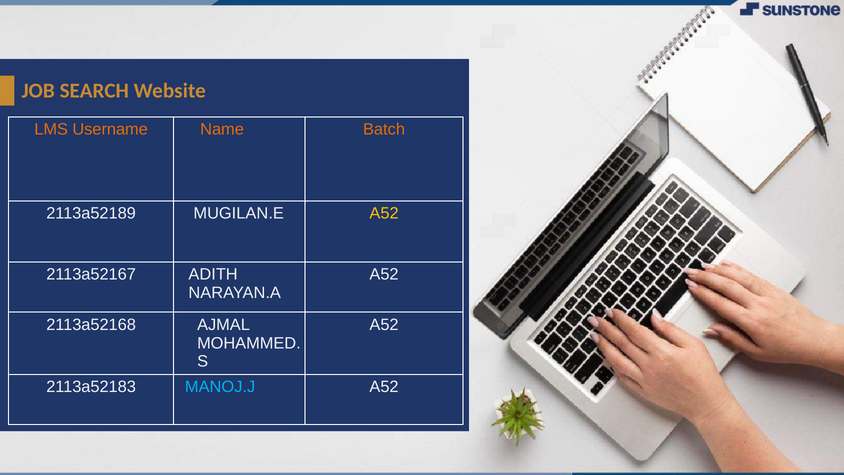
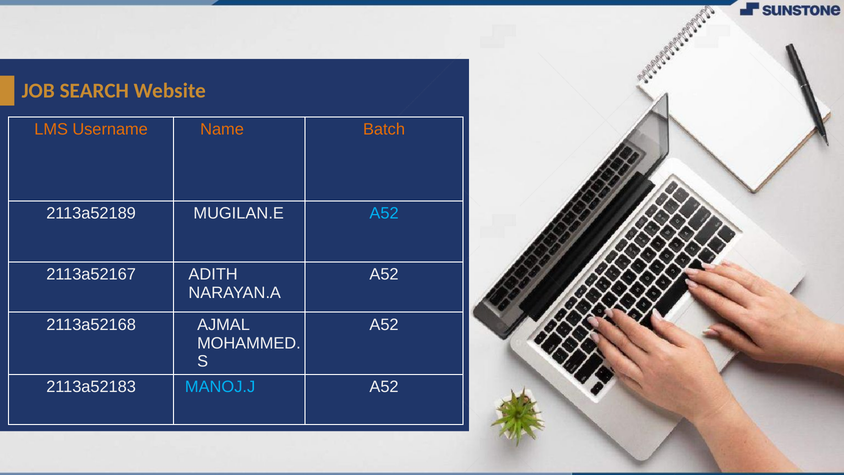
A52 colour: yellow -> light blue (384, 213)
